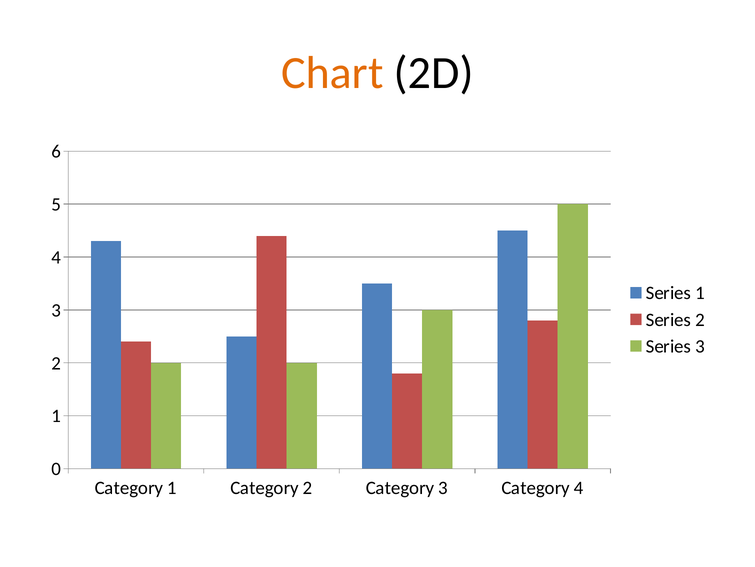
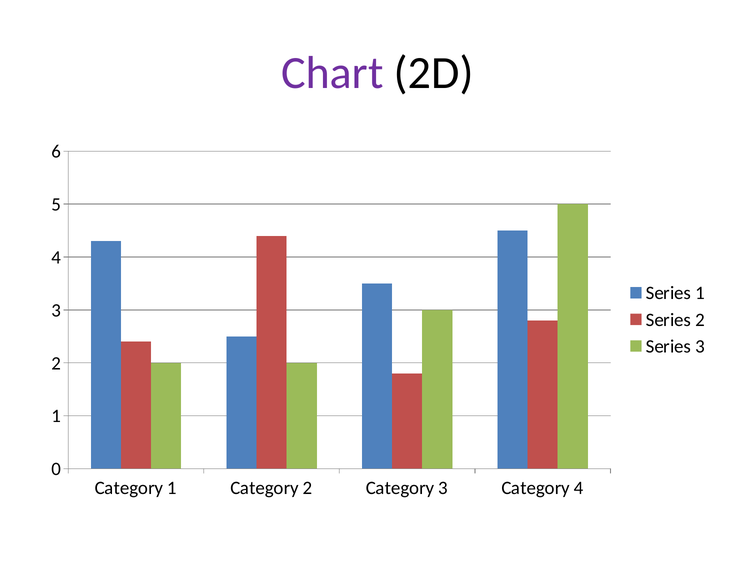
Chart colour: orange -> purple (332, 73)
